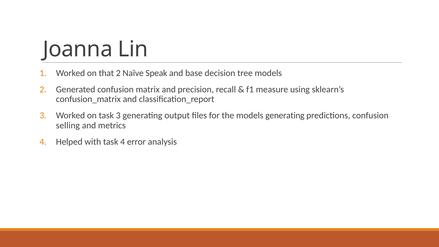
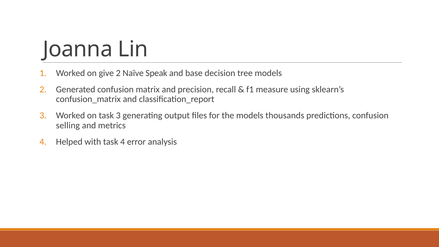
that: that -> give (106, 73)
models generating: generating -> thousands (285, 115)
